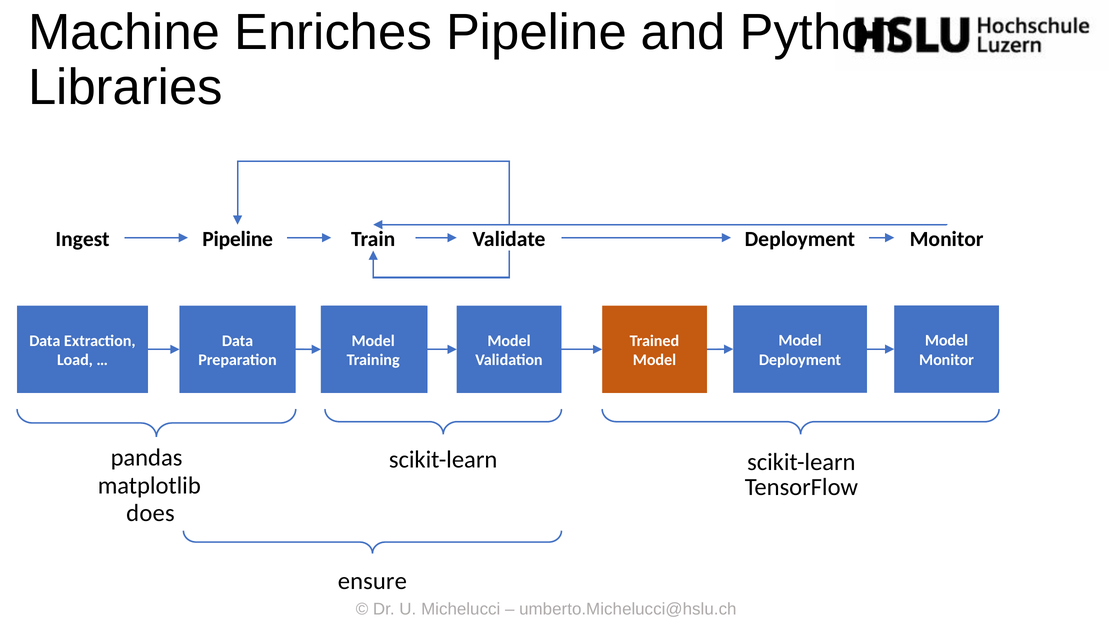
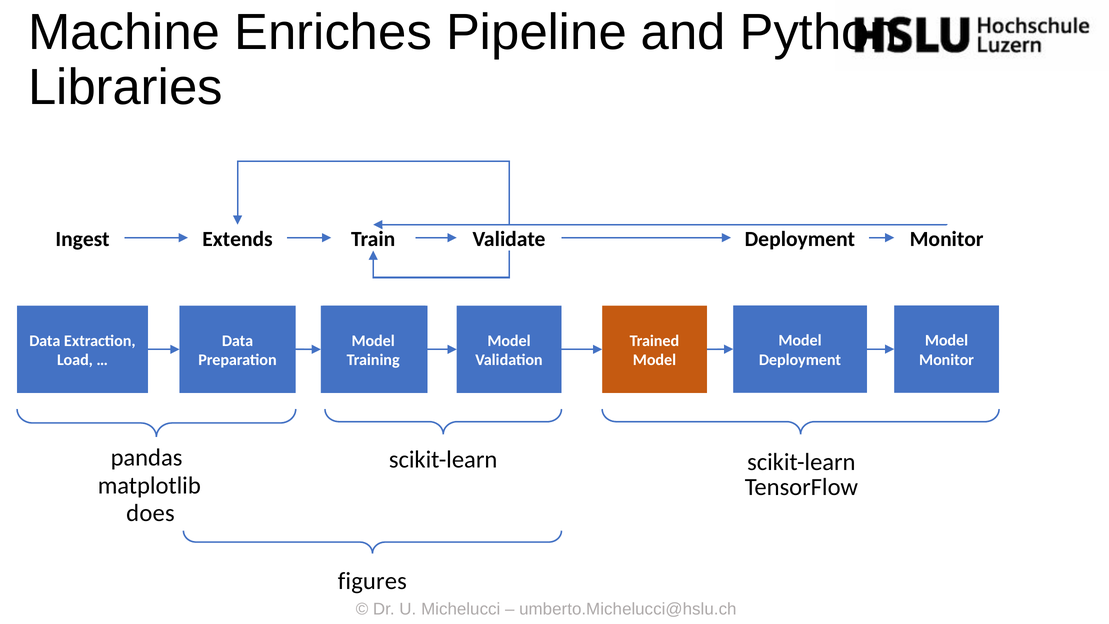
Ingest Pipeline: Pipeline -> Extends (238, 239)
ensure: ensure -> figures (372, 581)
